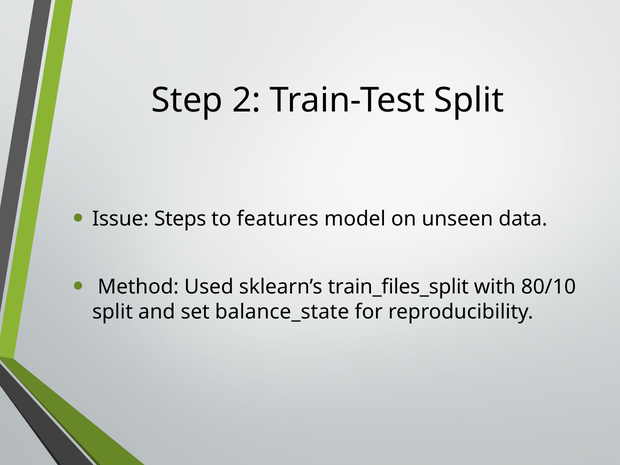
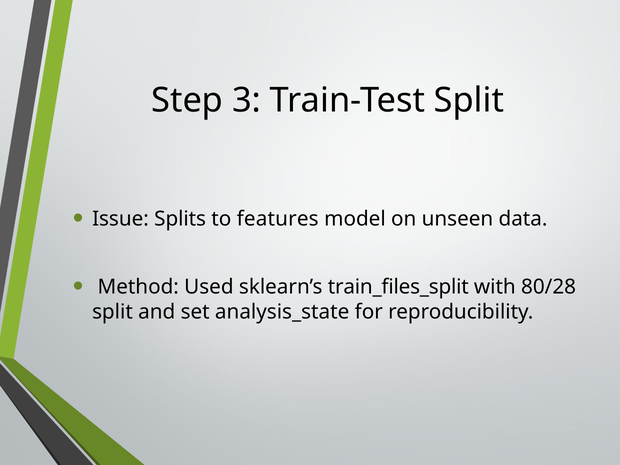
2: 2 -> 3 (247, 101)
Steps: Steps -> Splits (180, 219)
80/10: 80/10 -> 80/28 (549, 287)
balance_state: balance_state -> analysis_state (282, 312)
